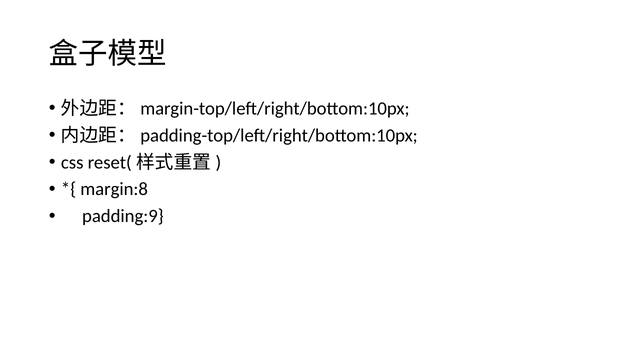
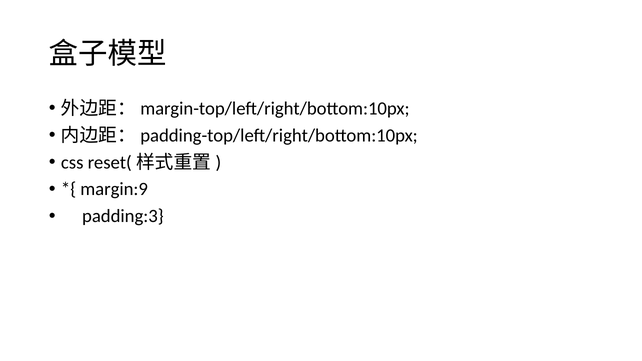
margin:8: margin:8 -> margin:9 (114, 189)
padding:9: padding:9 -> padding:3 (123, 216)
